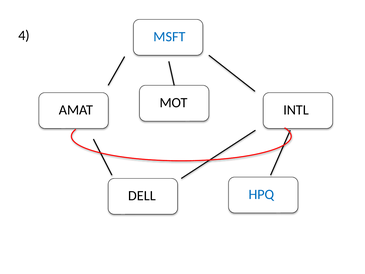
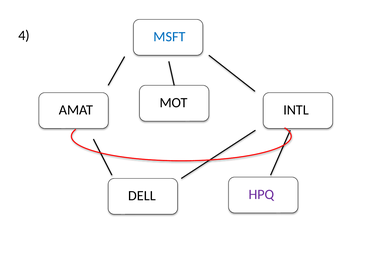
HPQ colour: blue -> purple (261, 194)
